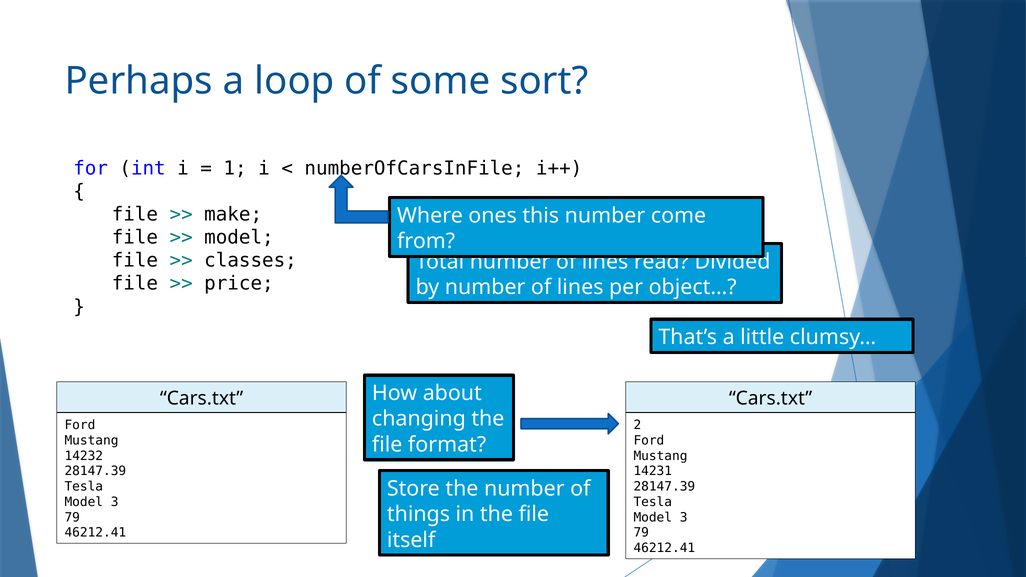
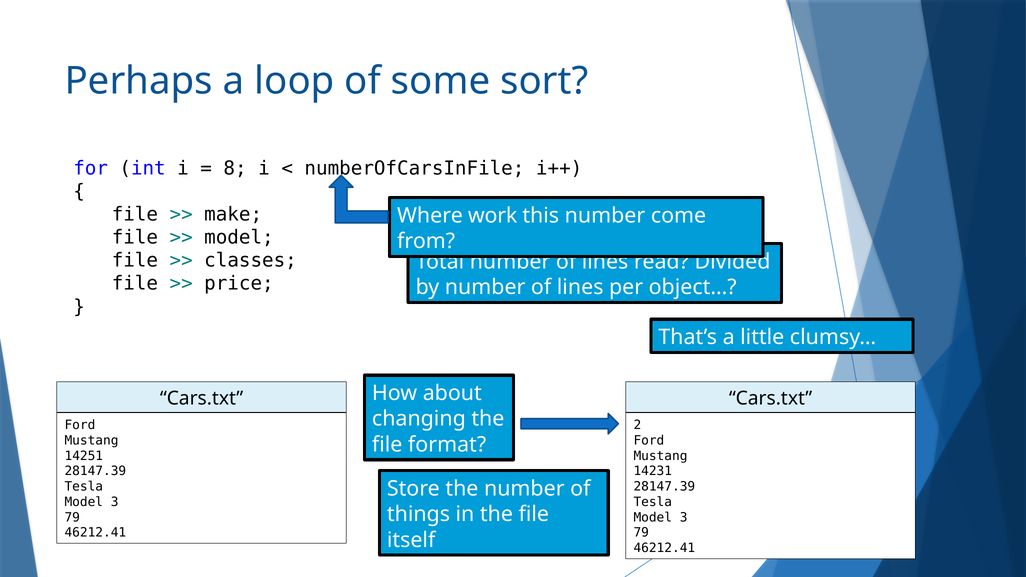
1: 1 -> 8 (235, 168)
ones: ones -> work (493, 216)
14232: 14232 -> 14251 (84, 456)
